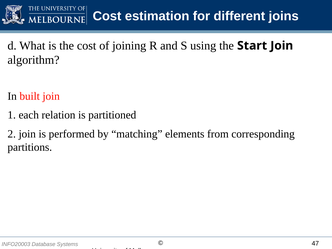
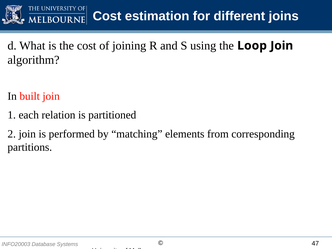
Start: Start -> Loop (252, 46)
